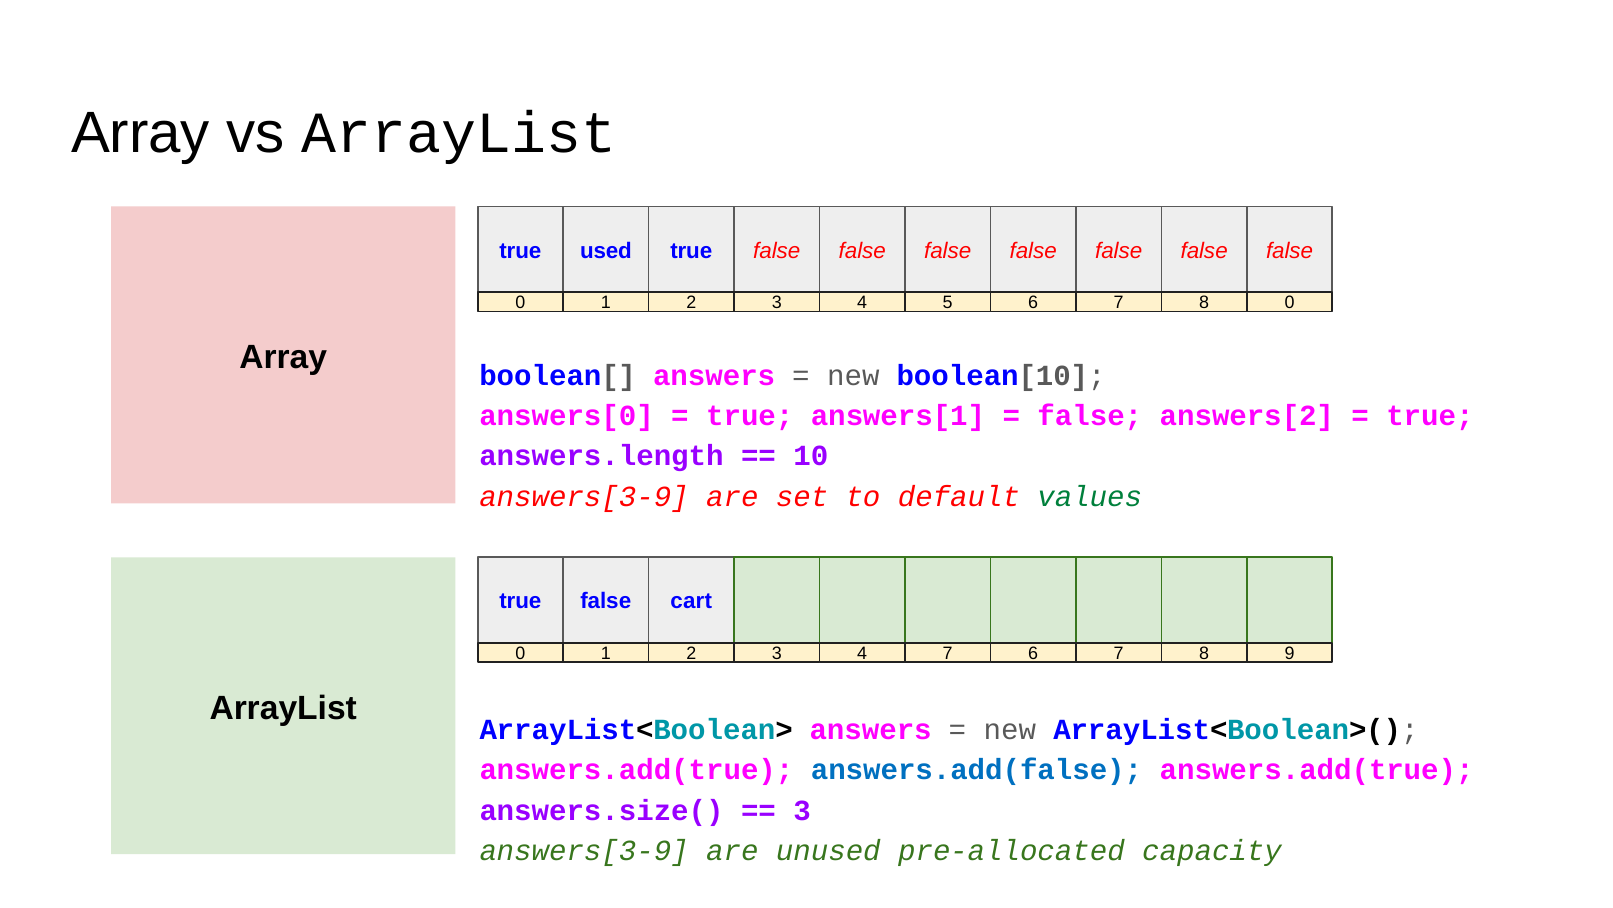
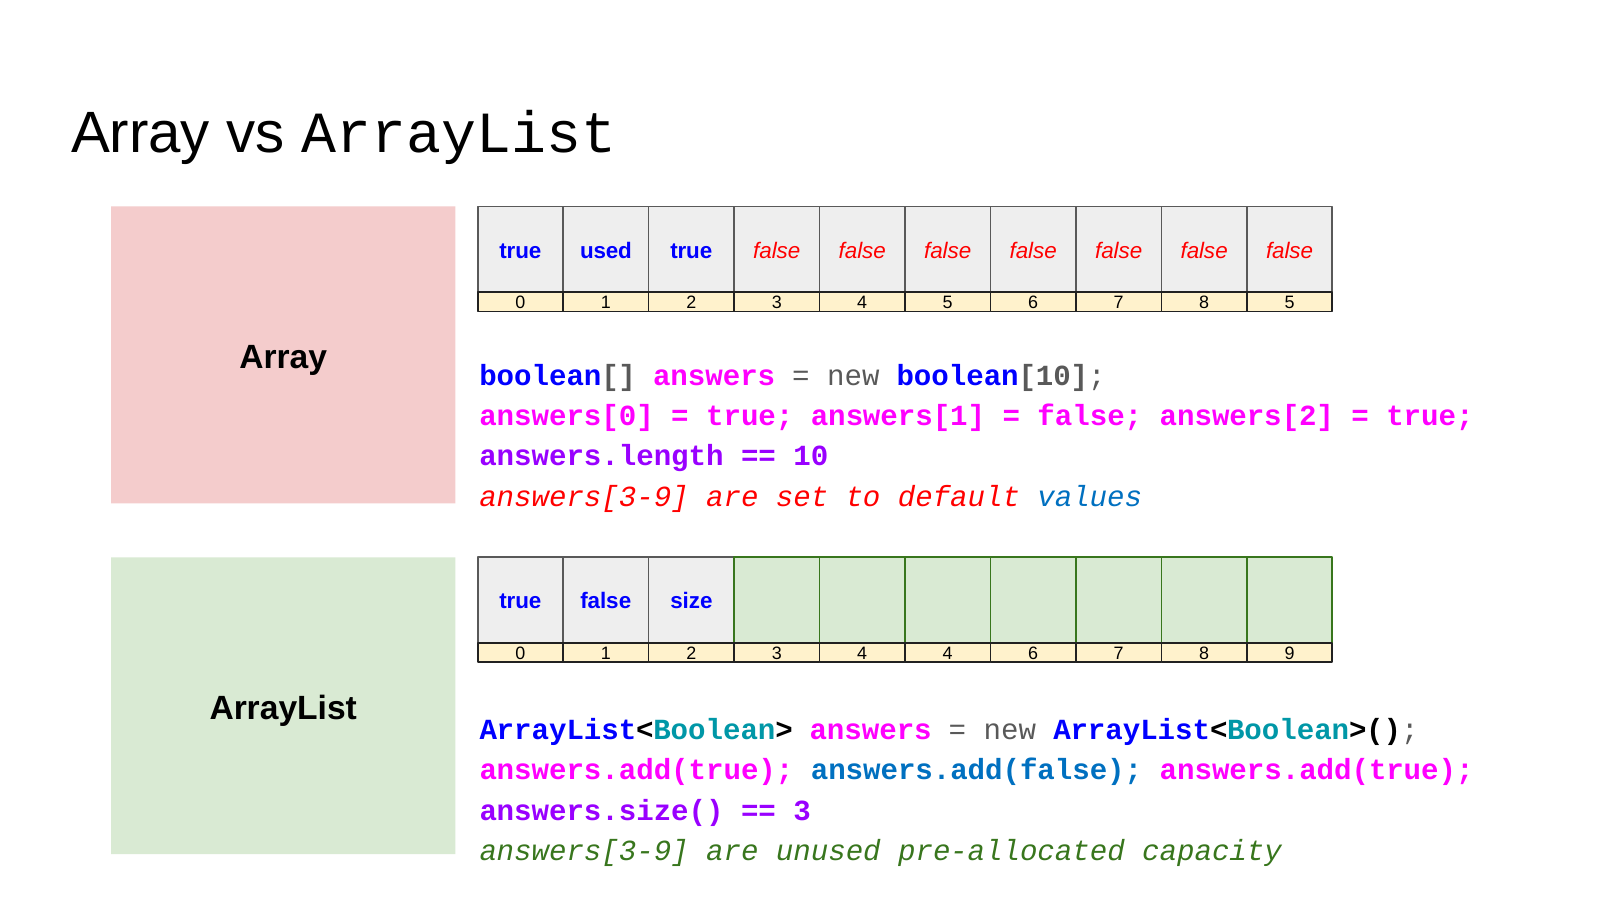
8 0: 0 -> 5 (1290, 303)
values colour: green -> blue (1090, 496)
cart: cart -> size (691, 601)
4 7: 7 -> 4 (948, 653)
